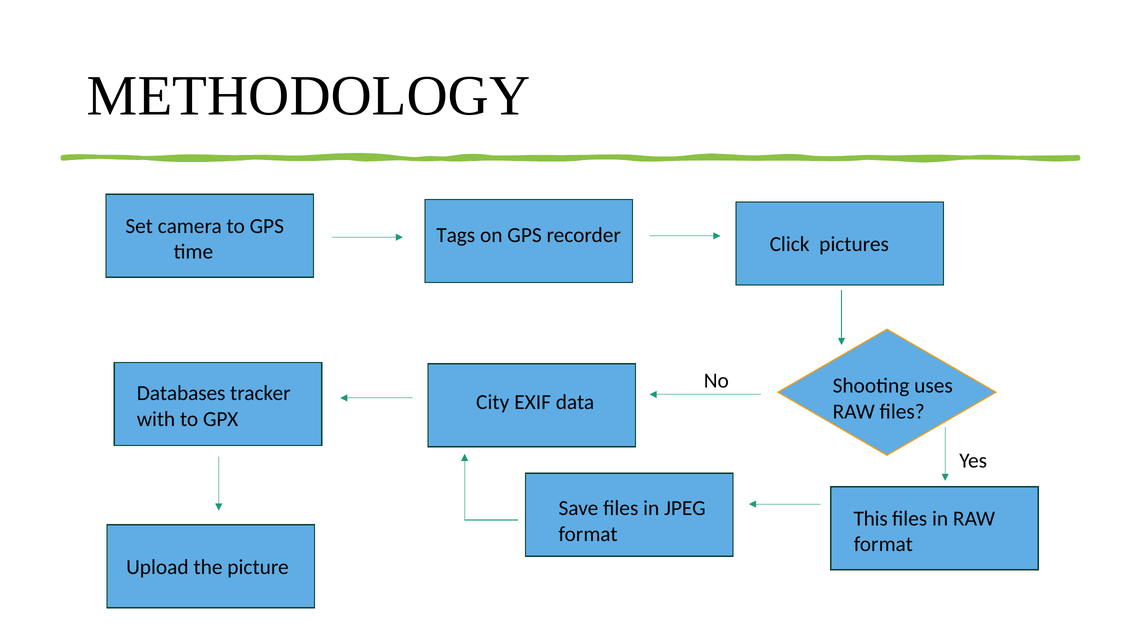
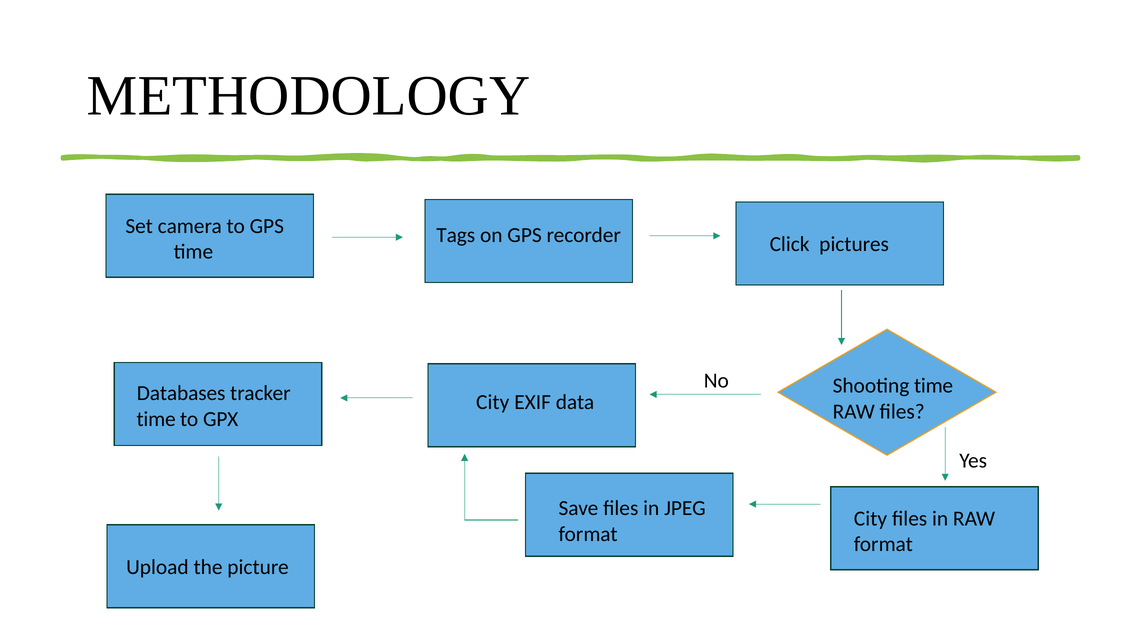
Shooting uses: uses -> time (934, 386)
with: with -> time (156, 419)
This: This -> City (871, 518)
